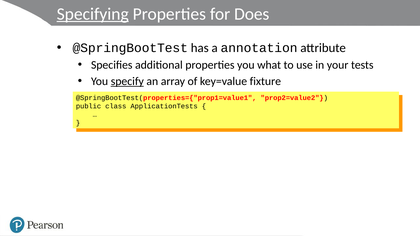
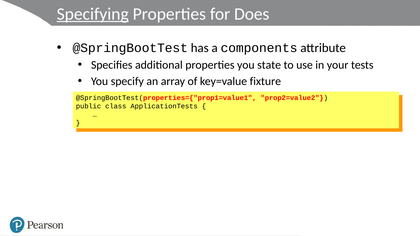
annotation: annotation -> components (259, 48)
what: what -> state (269, 65)
specify underline: present -> none (127, 81)
